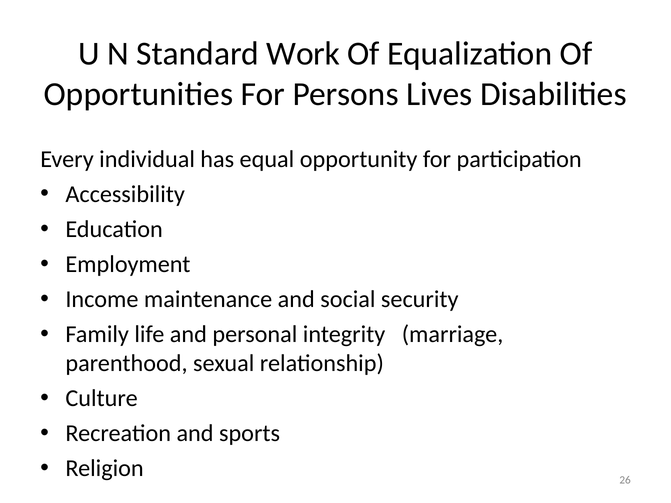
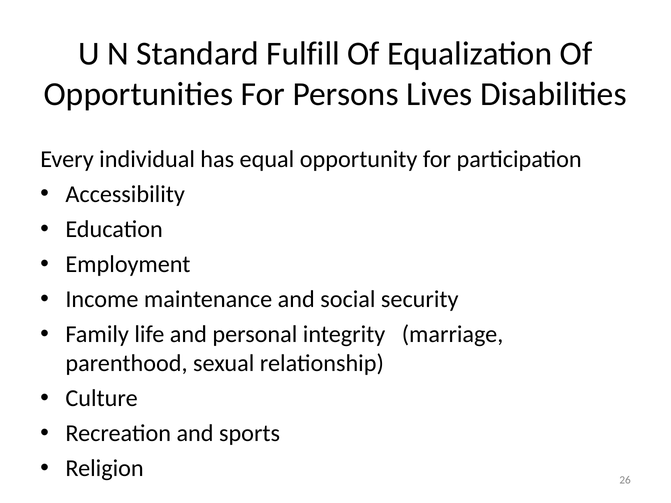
Work: Work -> Fulfill (303, 54)
